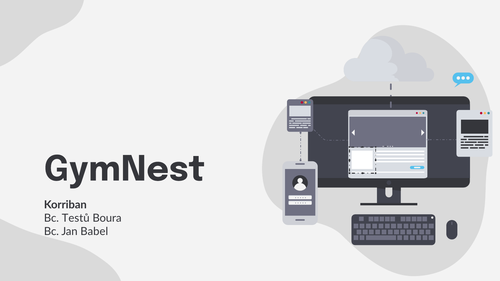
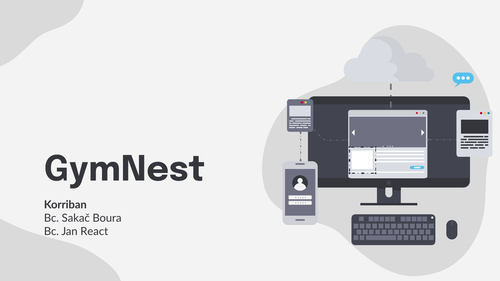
Testů: Testů -> Sakač (76, 218)
Babel: Babel -> React (94, 232)
